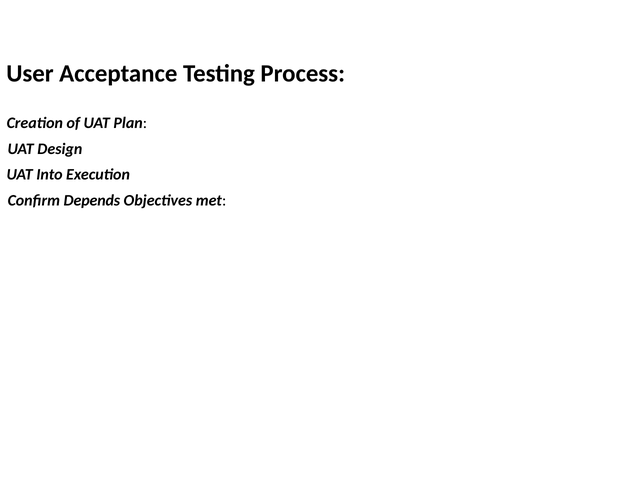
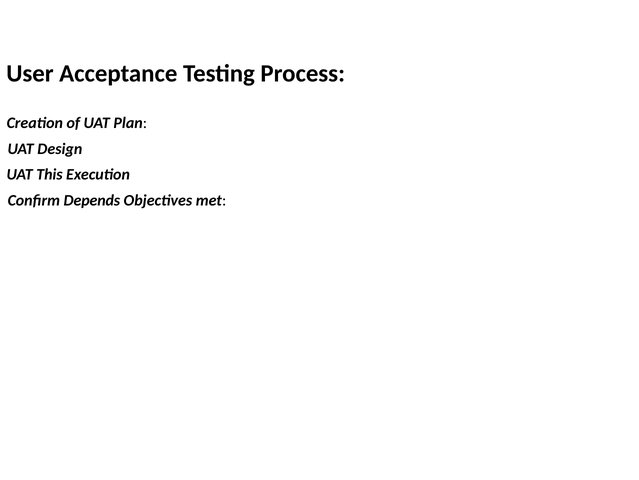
Into: Into -> This (49, 174)
